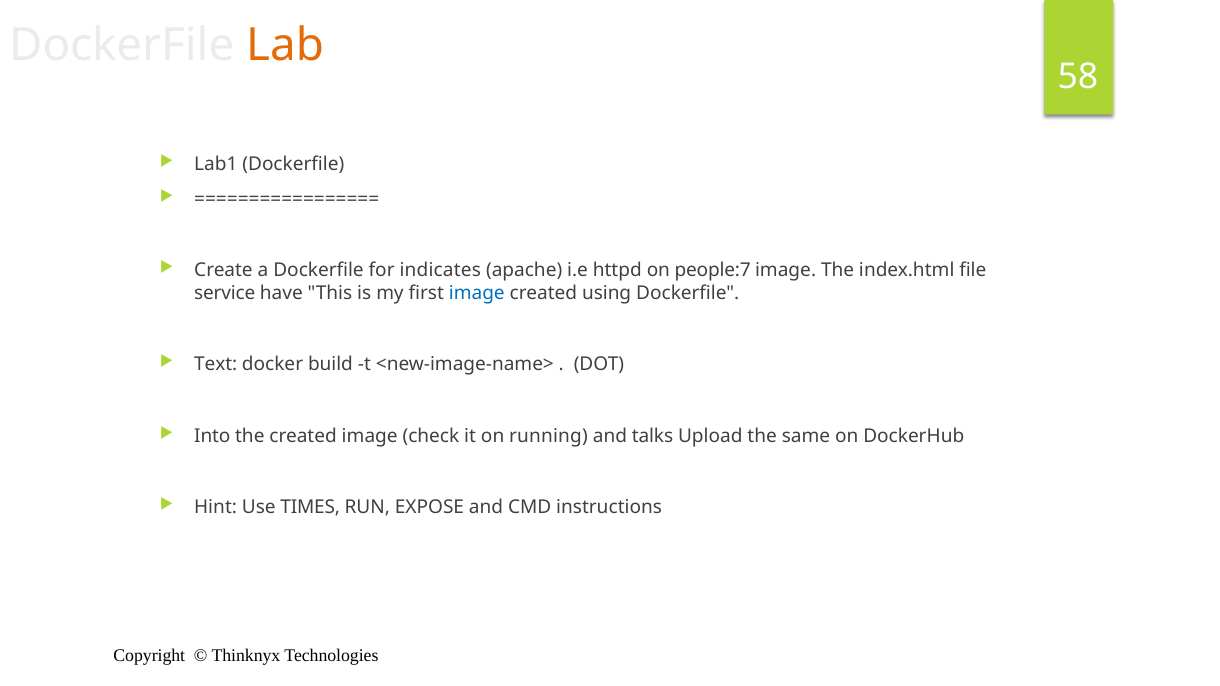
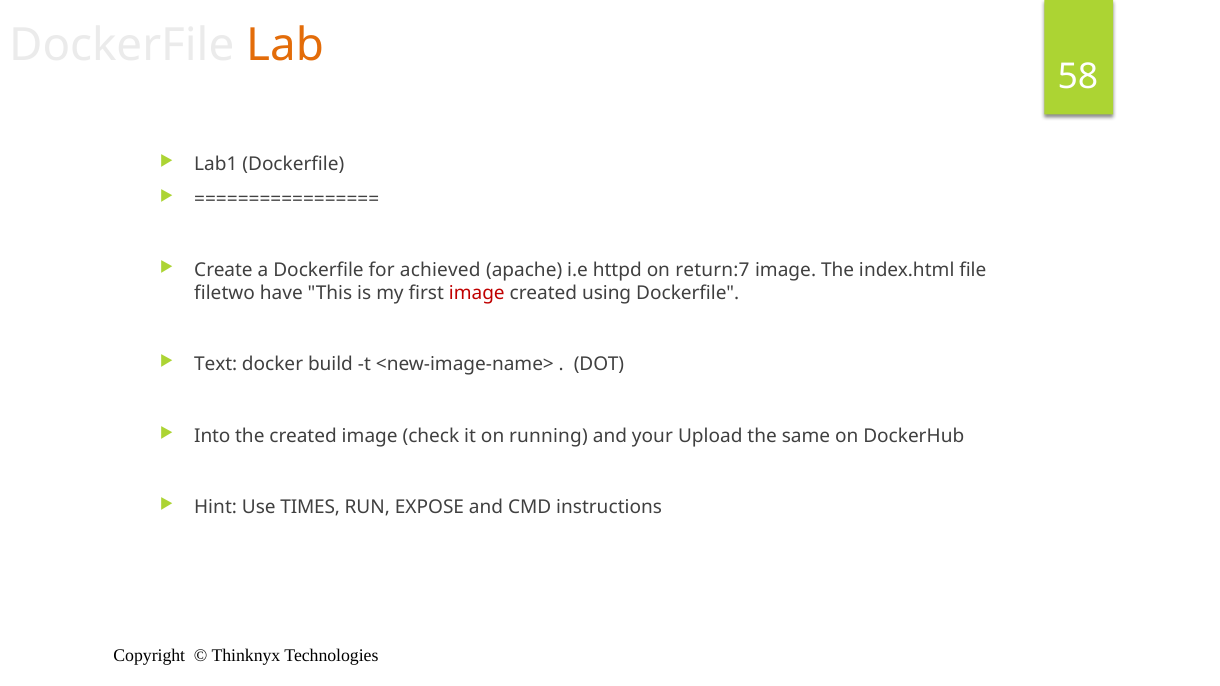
indicates: indicates -> achieved (440, 271)
people:7: people:7 -> return:7 (712, 271)
service: service -> filetwo (225, 294)
image colour: blue -> red (477, 294)
talks: talks -> your (652, 436)
